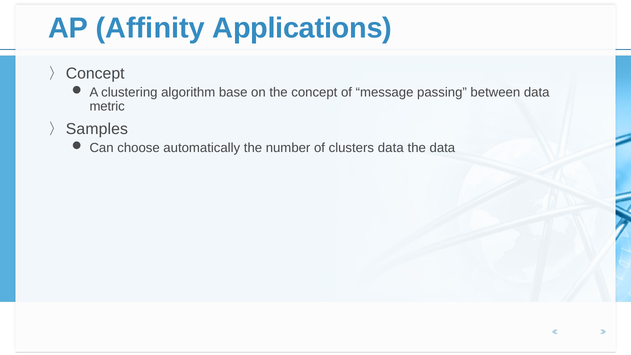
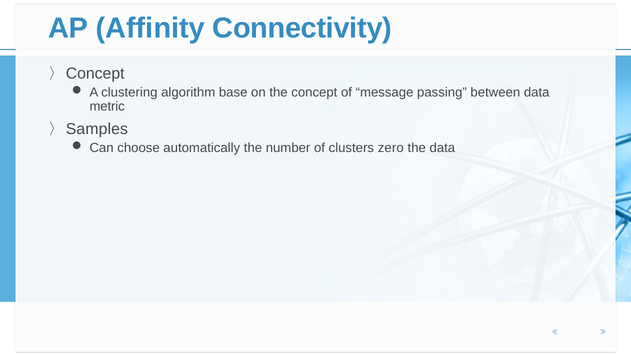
Applications: Applications -> Connectivity (302, 28)
clusters data: data -> zero (391, 148)
